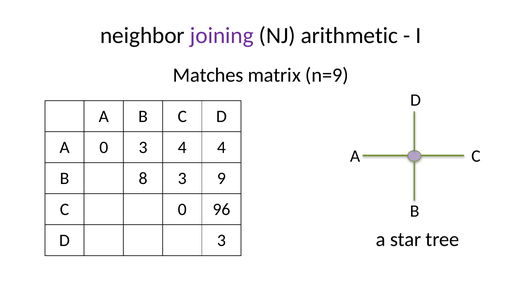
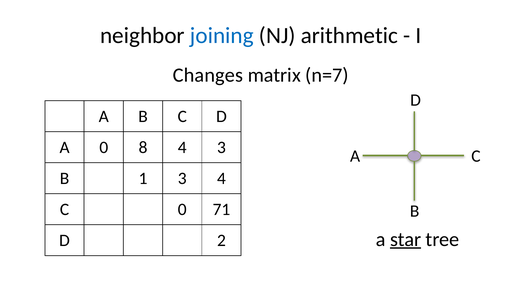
joining colour: purple -> blue (222, 36)
Matches: Matches -> Changes (208, 75)
n=9: n=9 -> n=7 (327, 75)
0 3: 3 -> 8 (143, 148)
4 4: 4 -> 3 (221, 148)
8: 8 -> 1 (143, 179)
3 9: 9 -> 4 (221, 179)
96: 96 -> 71 (221, 210)
D 3: 3 -> 2 (221, 241)
star underline: none -> present (406, 240)
